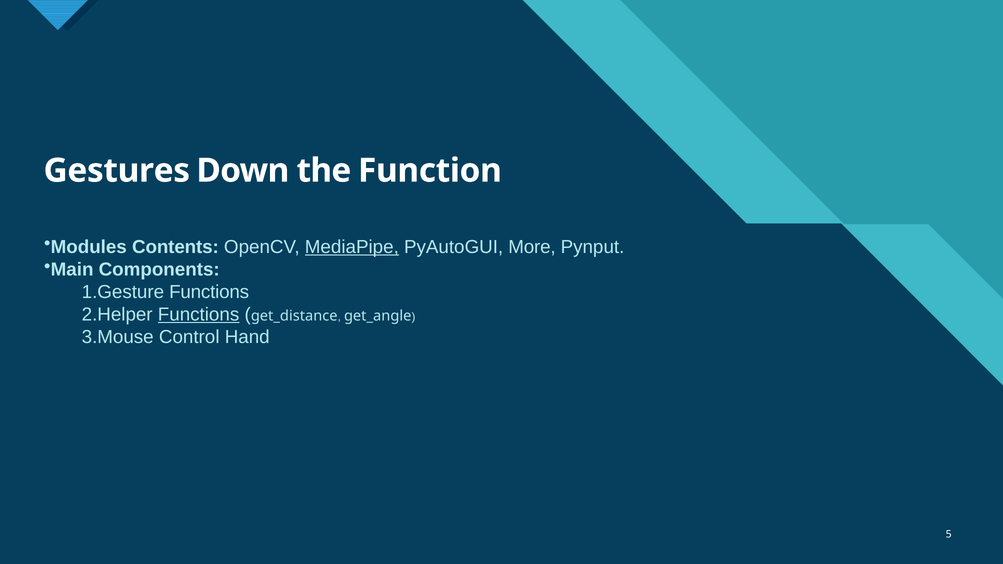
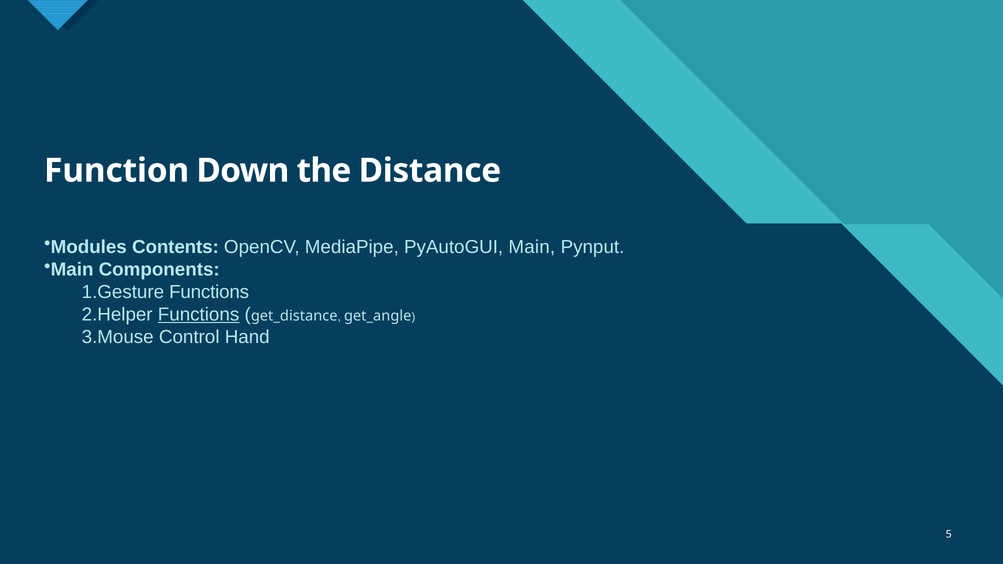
Gestures: Gestures -> Function (117, 171)
Function: Function -> Distance (430, 171)
MediaPipe underline: present -> none (352, 247)
PyAutoGUI More: More -> Main (532, 247)
